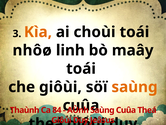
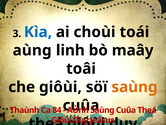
Kìa colour: orange -> blue (38, 32)
nhôø: nhôø -> aùng (32, 50)
toái: toái -> toâi (81, 68)
